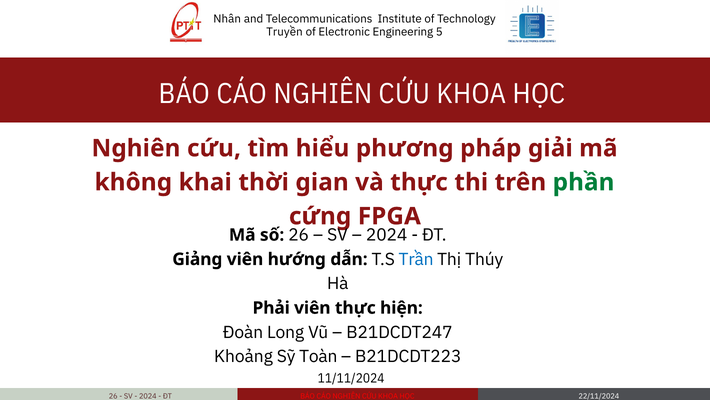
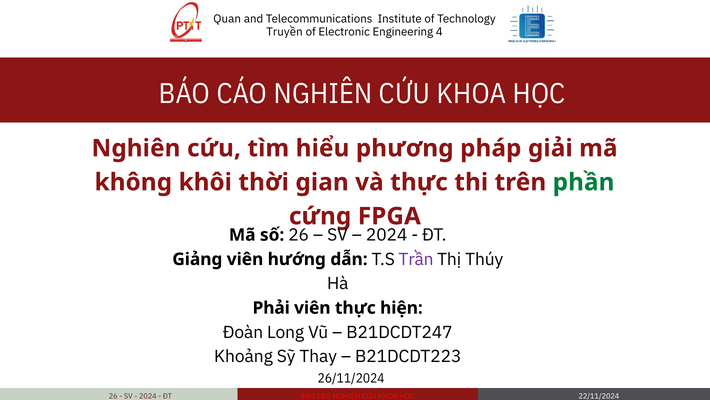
Nhân: Nhân -> Quan (227, 19)
5: 5 -> 4 (439, 32)
khai: khai -> khôi (205, 182)
Trần colour: blue -> purple (416, 259)
Toàn: Toàn -> Thay (318, 356)
11/11/2024: 11/11/2024 -> 26/11/2024 (351, 378)
